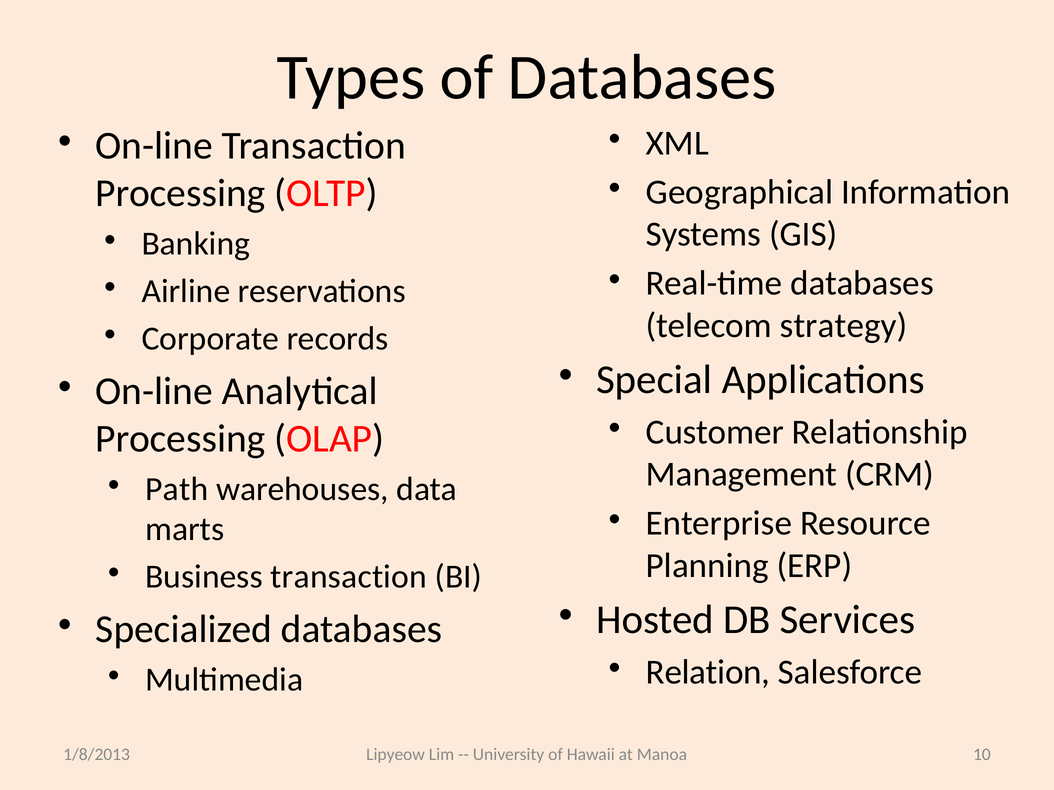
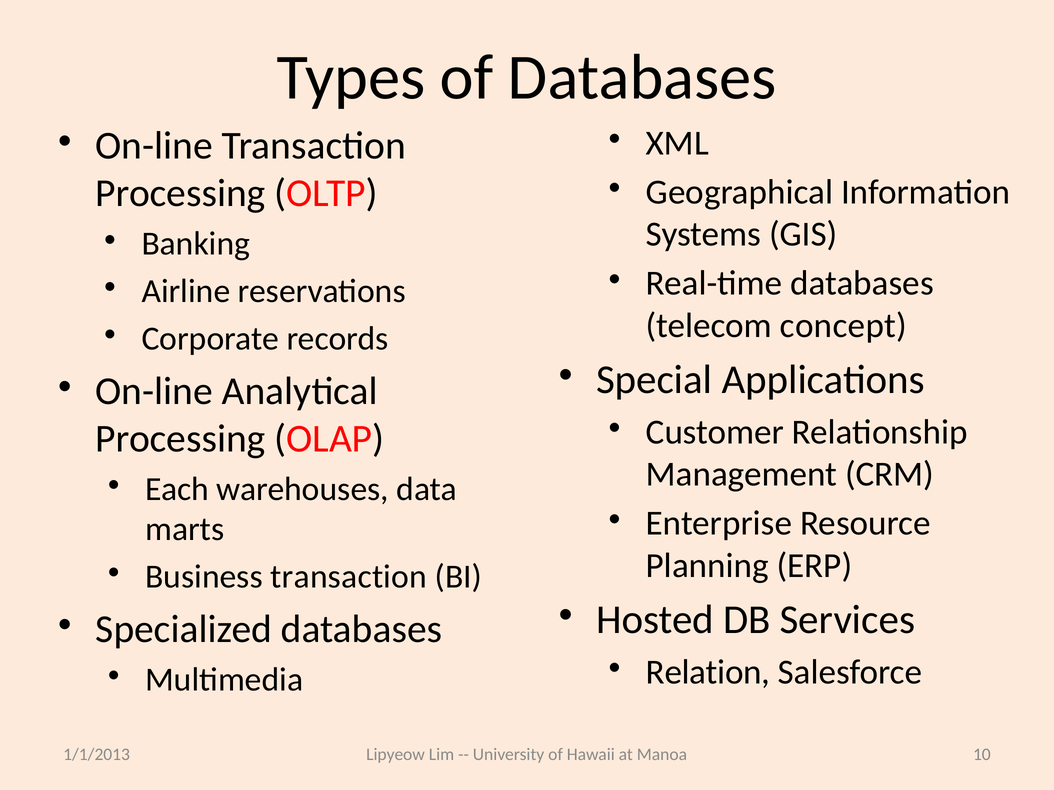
strategy: strategy -> concept (843, 326)
Path: Path -> Each (177, 489)
1/8/2013: 1/8/2013 -> 1/1/2013 (97, 755)
